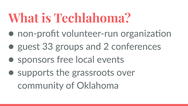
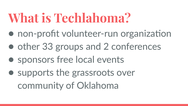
guest: guest -> other (29, 47)
